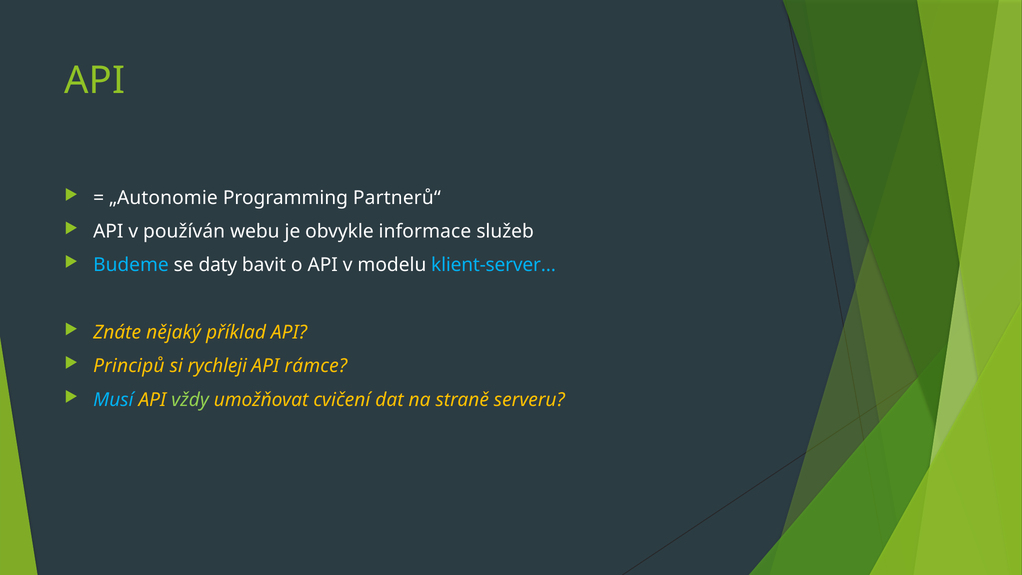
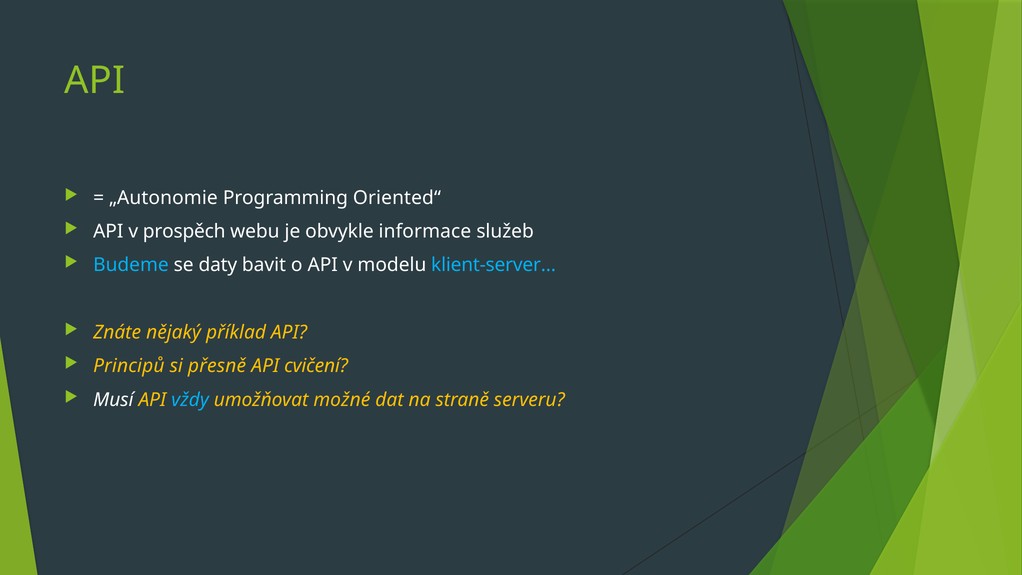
Partnerů“: Partnerů“ -> Oriented“ (397, 198)
používán: používán -> prospěch (184, 231)
rychleji: rychleji -> přesně (217, 366)
rámce: rámce -> cvičení (316, 366)
Musí colour: light blue -> white (113, 400)
vždy colour: light green -> light blue (190, 400)
cvičení: cvičení -> možné (342, 400)
